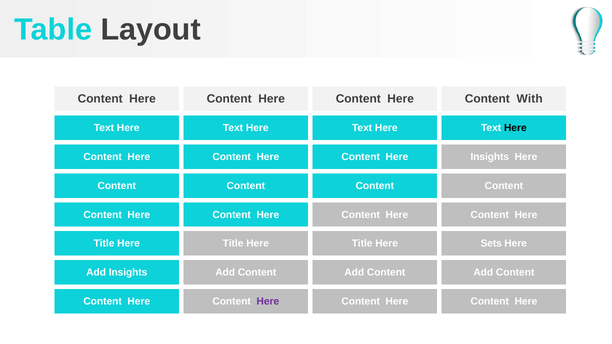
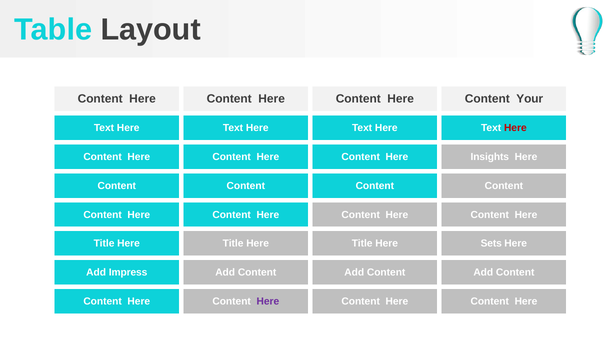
With: With -> Your (530, 99)
Here colour: black -> red (515, 128)
Add Insights: Insights -> Impress (128, 273)
